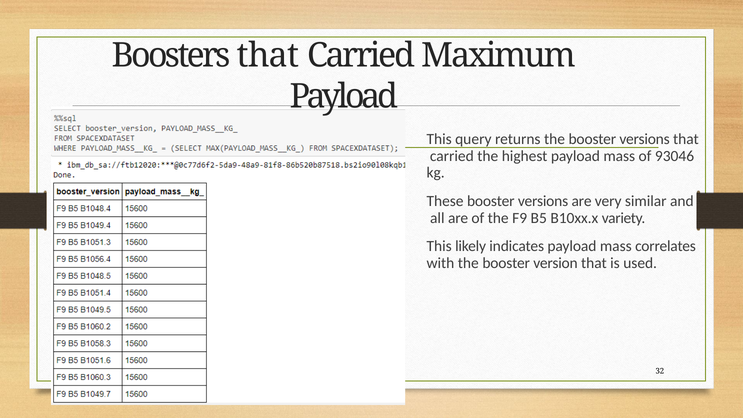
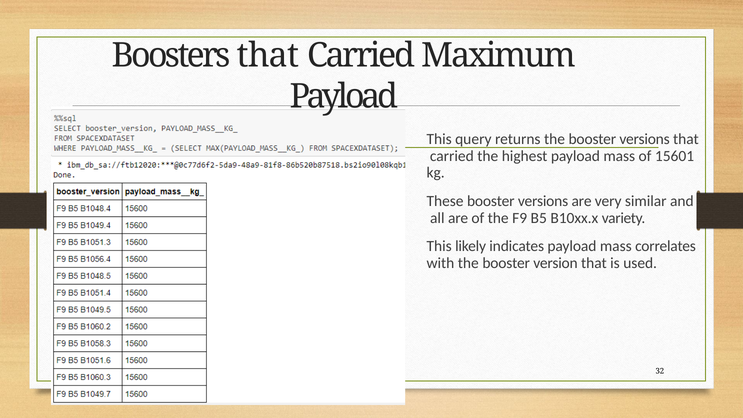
93046: 93046 -> 15601 (675, 156)
